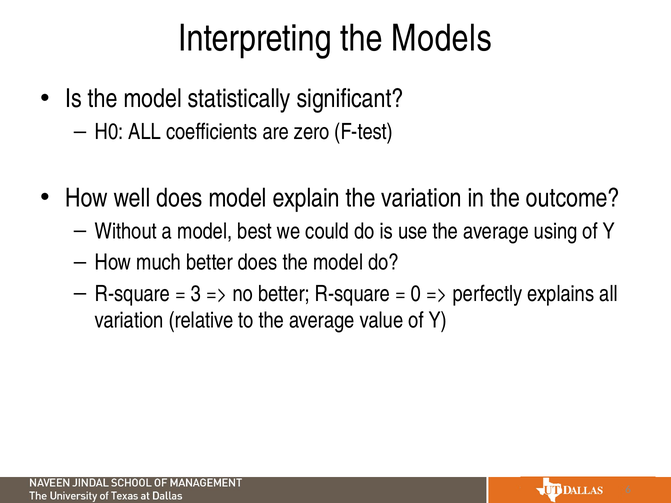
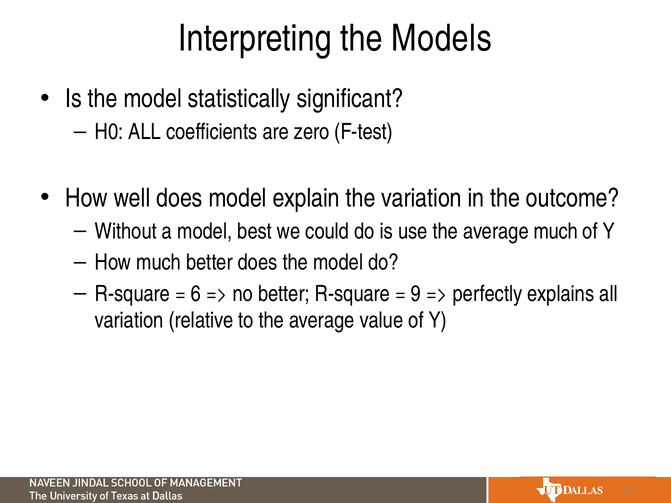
average using: using -> much (556, 231)
3: 3 -> 6 (196, 294)
0: 0 -> 9 (416, 294)
